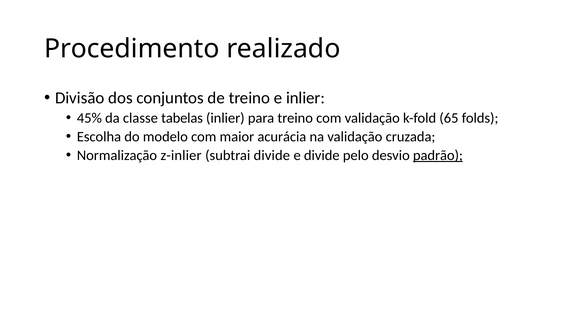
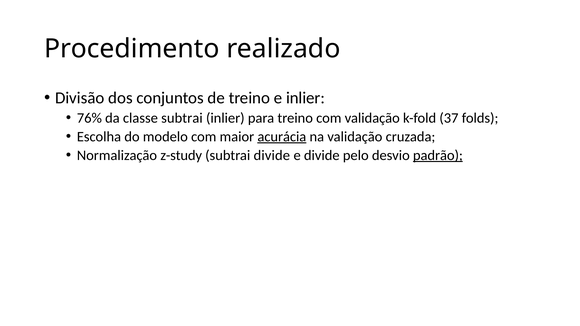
45%: 45% -> 76% (89, 118)
classe tabelas: tabelas -> subtrai (182, 118)
65: 65 -> 37 (449, 118)
acurácia underline: none -> present (282, 137)
z-inlier: z-inlier -> z-study (181, 155)
